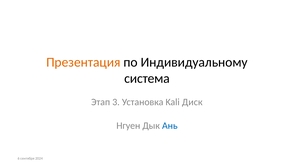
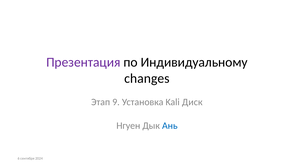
Презентация colour: orange -> purple (83, 62)
система: система -> changes (147, 78)
3: 3 -> 9 (116, 102)
